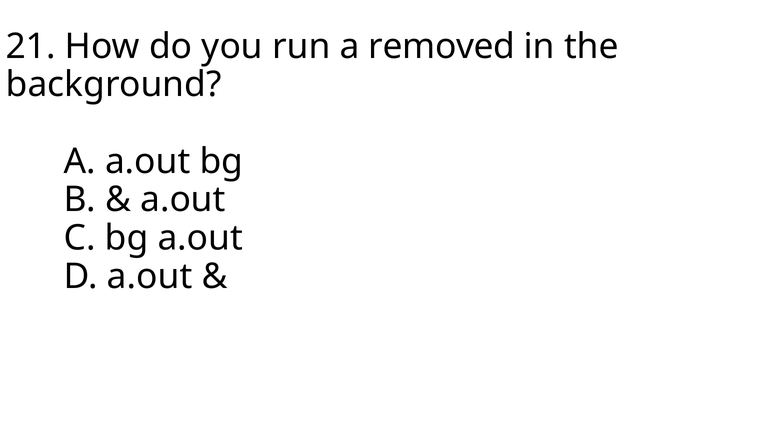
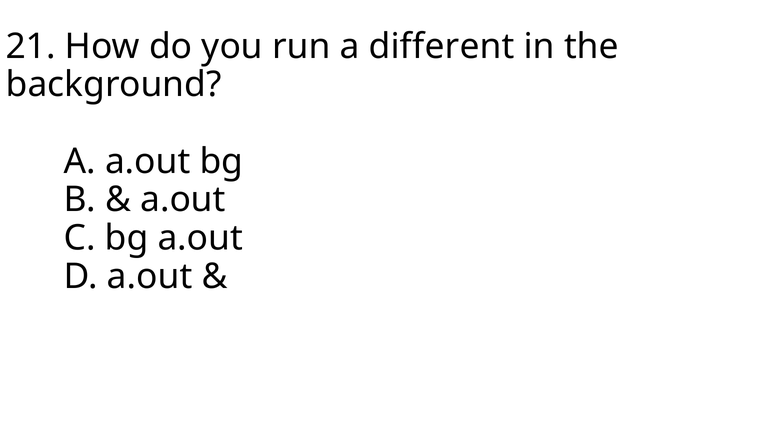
removed: removed -> different (442, 46)
